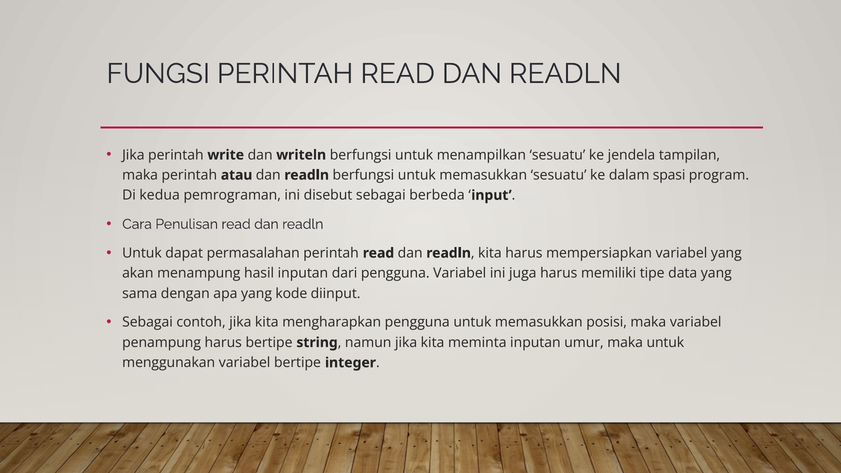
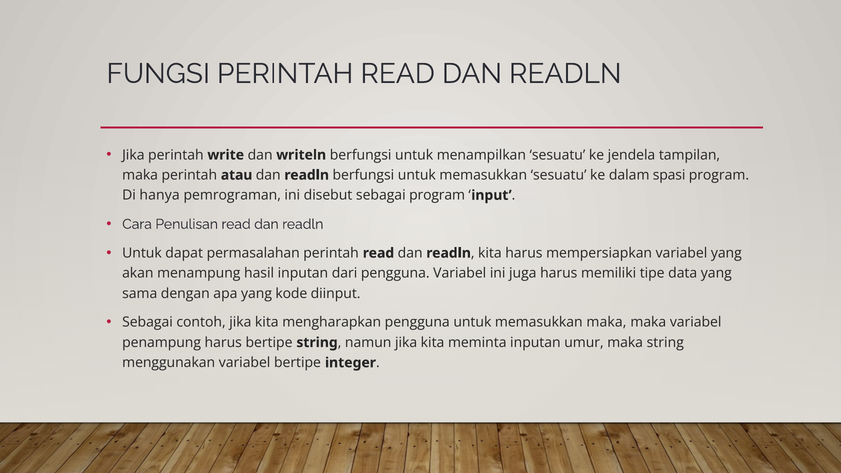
kedua: kedua -> hanya (160, 195)
sebagai berbeda: berbeda -> program (437, 195)
memasukkan posisi: posisi -> maka (606, 322)
maka untuk: untuk -> string (665, 343)
